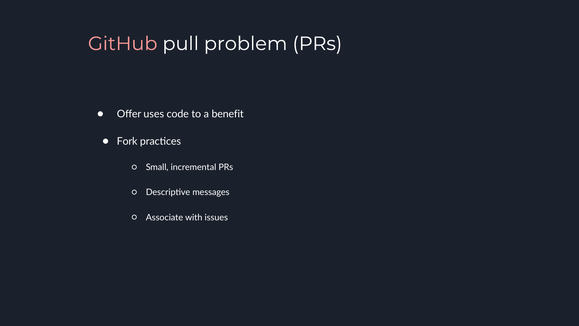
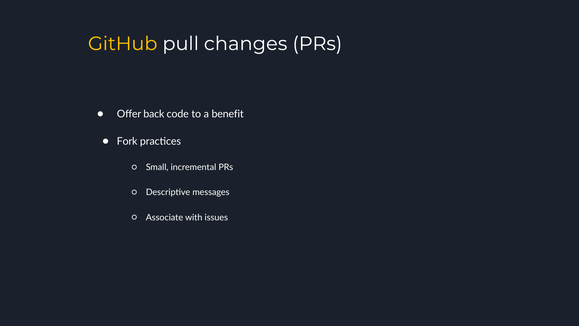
GitHub colour: pink -> yellow (123, 44)
problem: problem -> changes (246, 44)
uses: uses -> back (154, 114)
